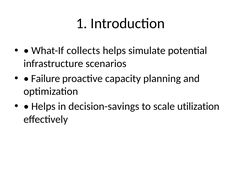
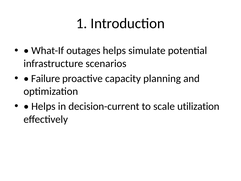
collects: collects -> outages (83, 51)
decision-savings: decision-savings -> decision-current (104, 106)
